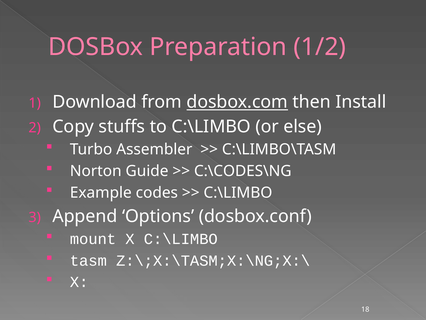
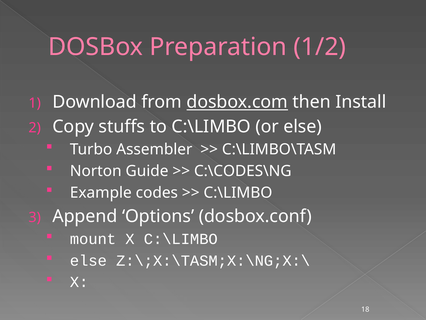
tasm: tasm -> else (88, 260)
